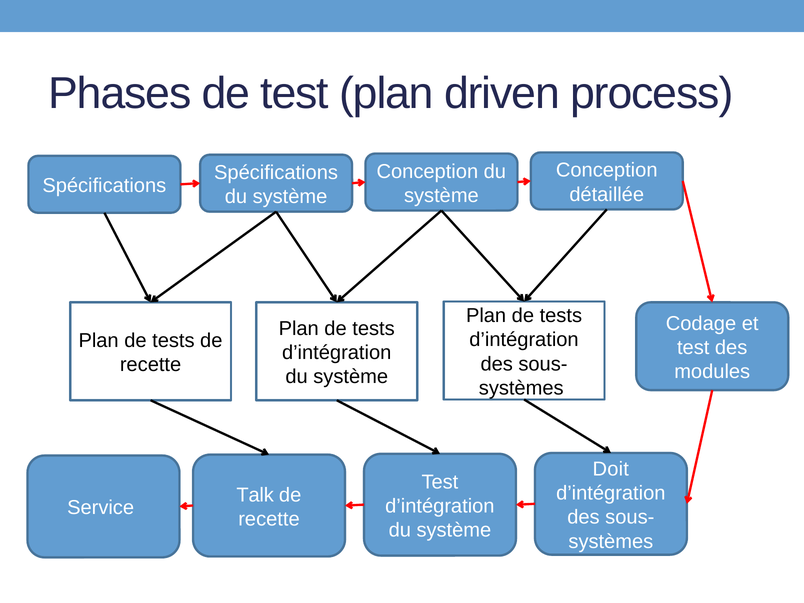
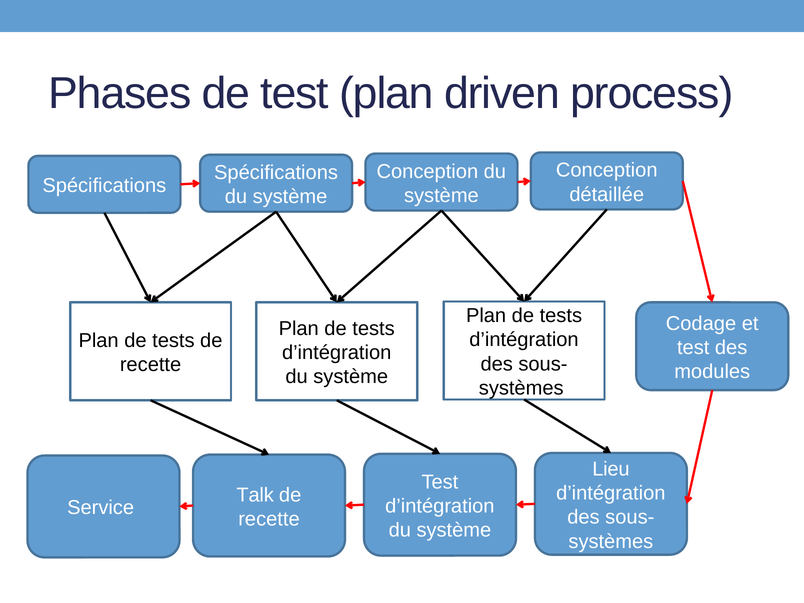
Doit: Doit -> Lieu (611, 469)
